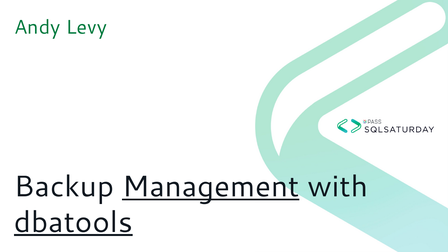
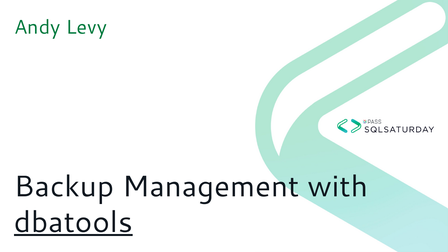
Management underline: present -> none (211, 187)
